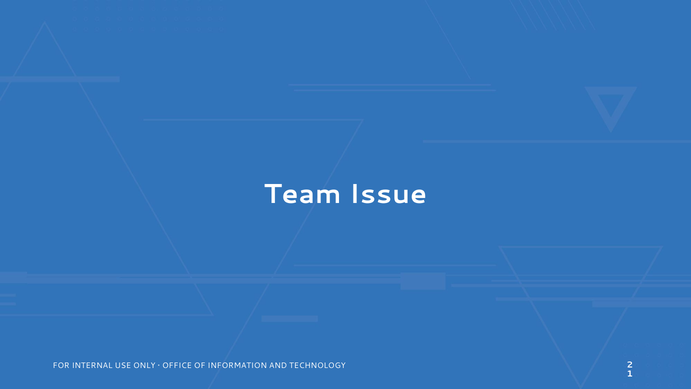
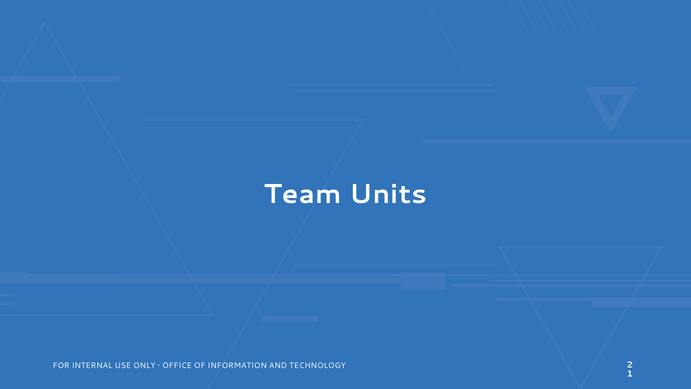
Issue: Issue -> Units (388, 194)
